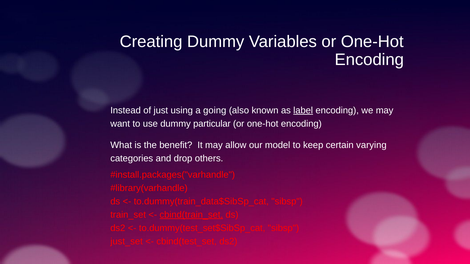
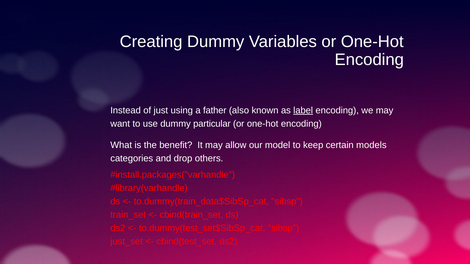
going: going -> father (215, 111)
varying: varying -> models (371, 145)
cbind(train_set underline: present -> none (191, 215)
